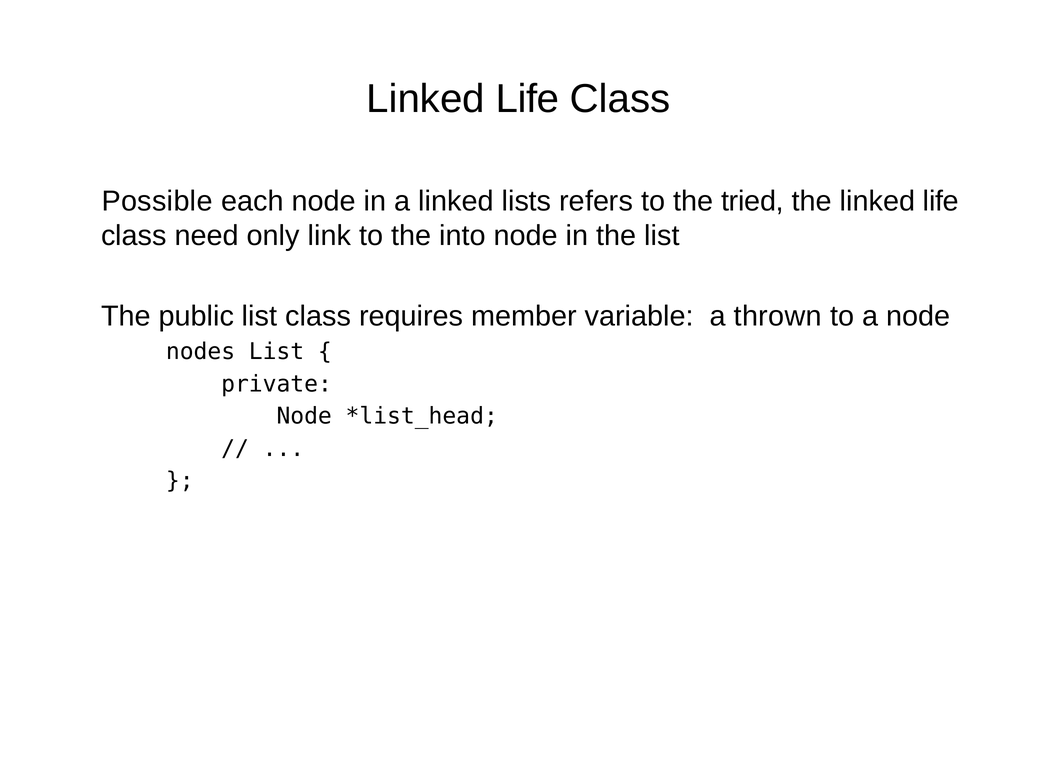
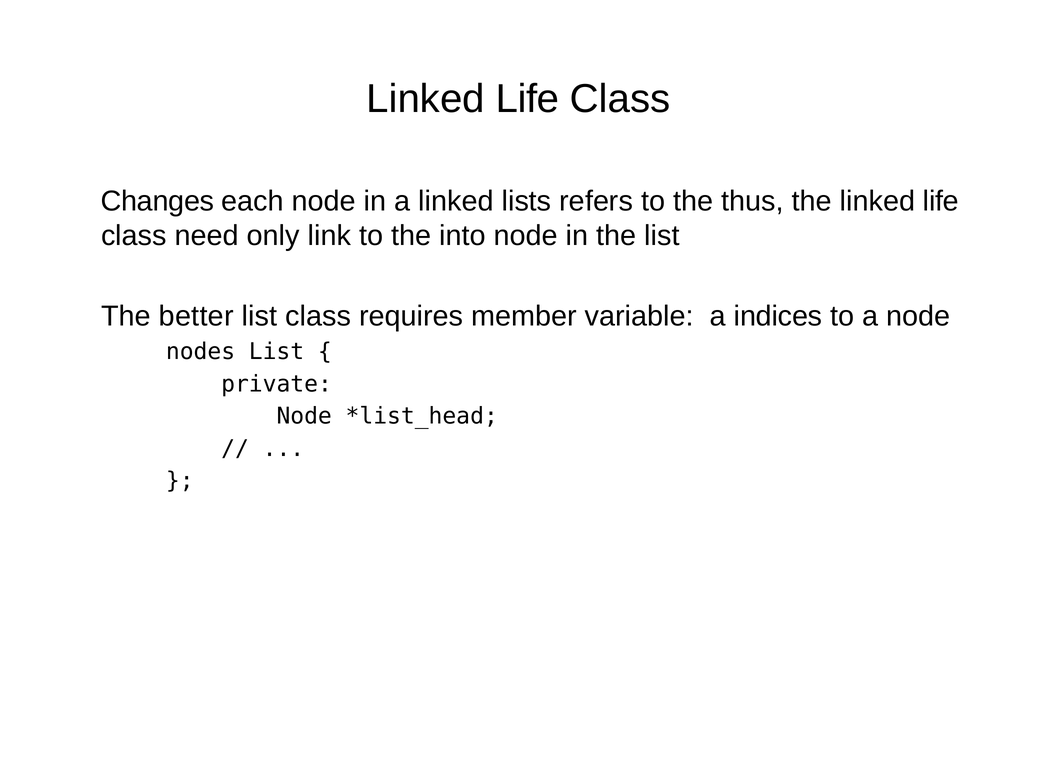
Possible: Possible -> Changes (157, 201)
tried: tried -> thus (752, 201)
public: public -> better (196, 316)
thrown: thrown -> indices (778, 316)
